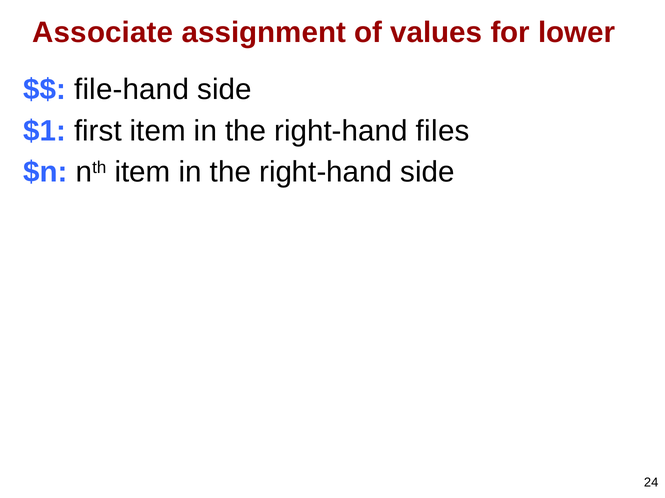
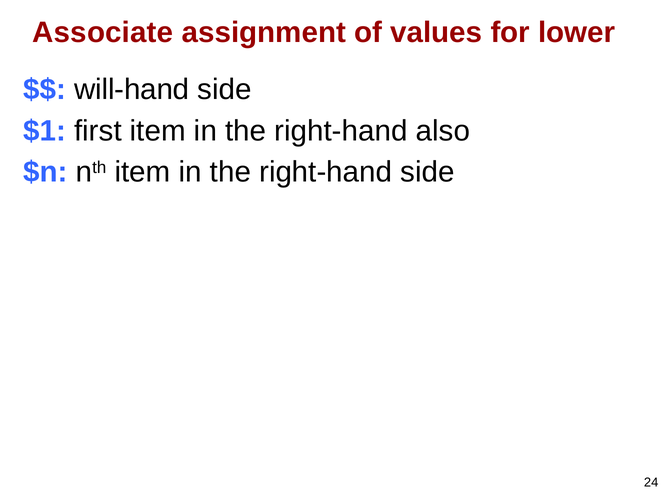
file-hand: file-hand -> will-hand (132, 90)
files: files -> also (443, 131)
